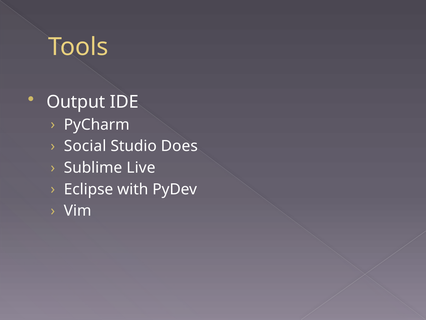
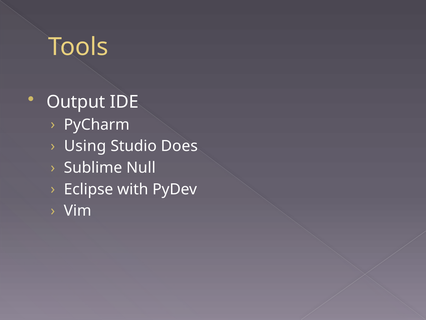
Social: Social -> Using (85, 146)
Live: Live -> Null (141, 168)
